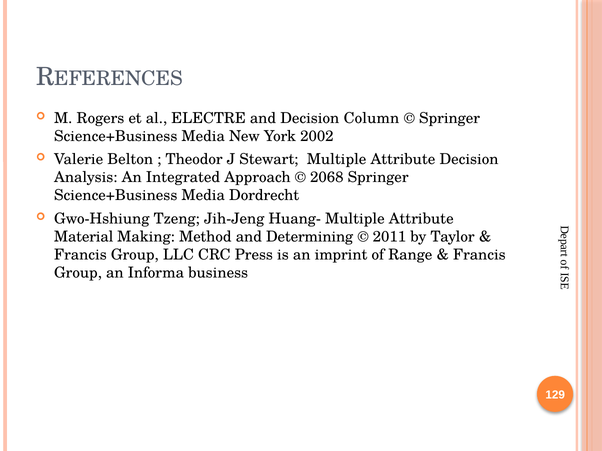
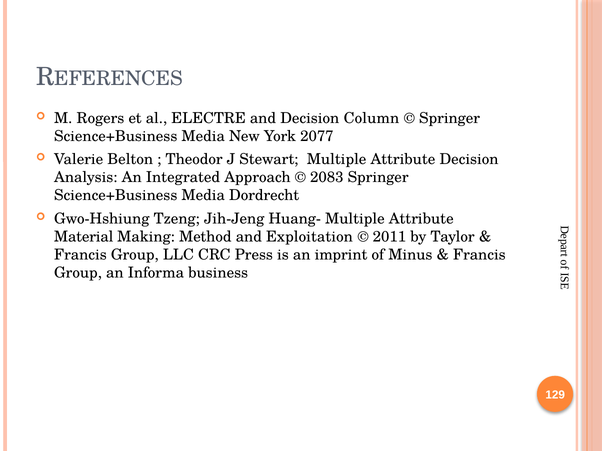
2002: 2002 -> 2077 (317, 137)
2068: 2068 -> 2083 (327, 178)
Determining: Determining -> Exploitation (309, 237)
Range: Range -> Minus (410, 255)
